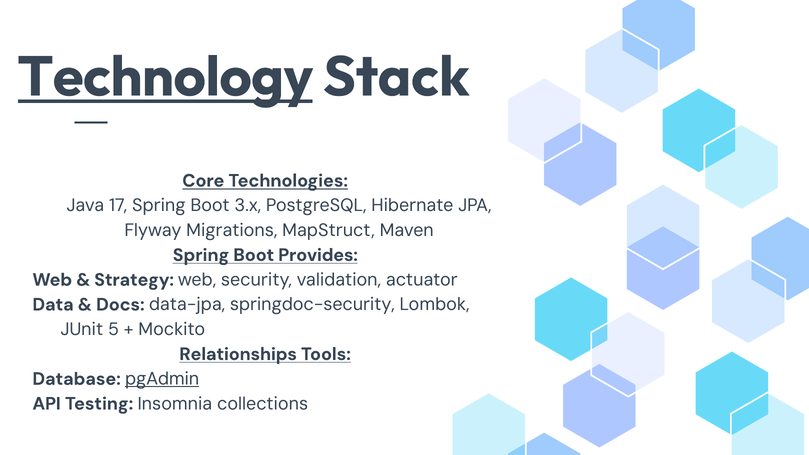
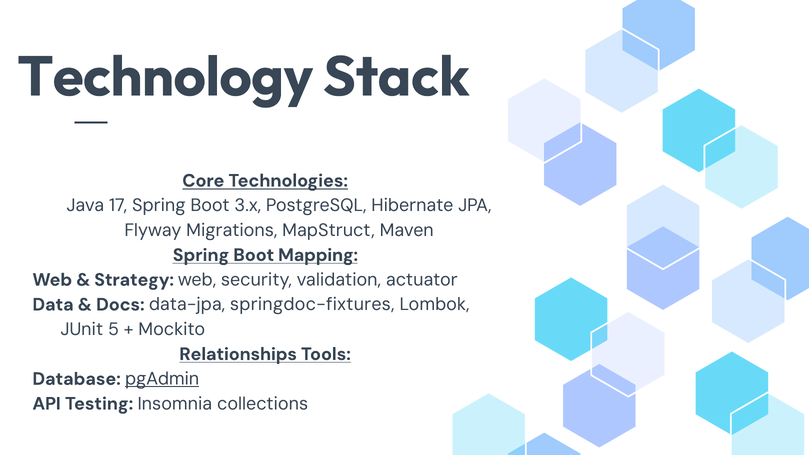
Technology underline: present -> none (165, 77)
Provides: Provides -> Mapping (318, 255)
springdoc-security: springdoc-security -> springdoc-fixtures (312, 305)
